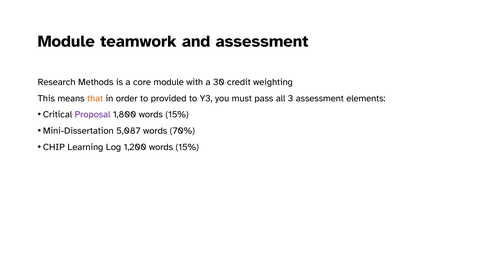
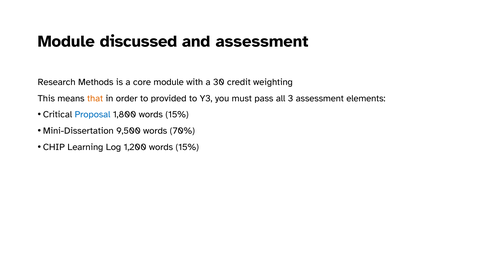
teamwork: teamwork -> discussed (138, 42)
Proposal colour: purple -> blue (93, 115)
5,087: 5,087 -> 9,500 (128, 131)
